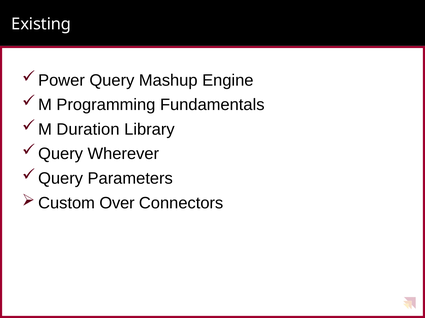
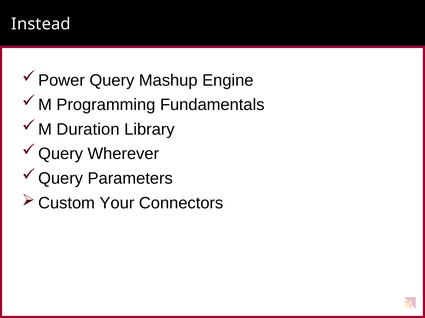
Existing: Existing -> Instead (41, 24)
Over: Over -> Your (117, 203)
